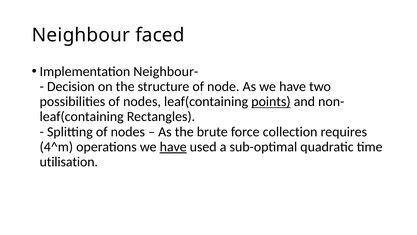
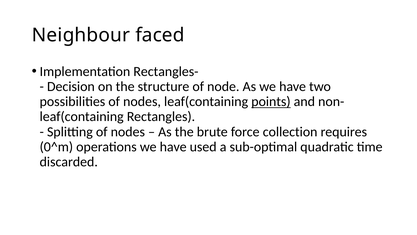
Neighbour-: Neighbour- -> Rectangles- (166, 71)
4^m: 4^m -> 0^m (56, 147)
have underline: present -> none (173, 147)
utilisation: utilisation -> discarded (69, 162)
